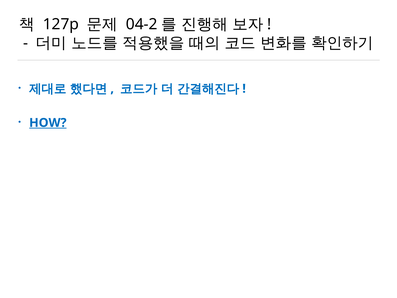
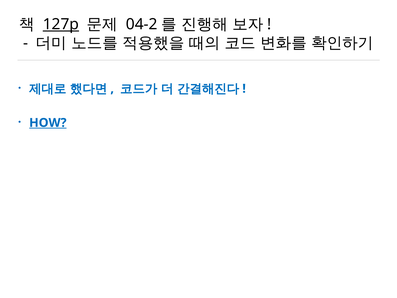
127p underline: none -> present (61, 24)
